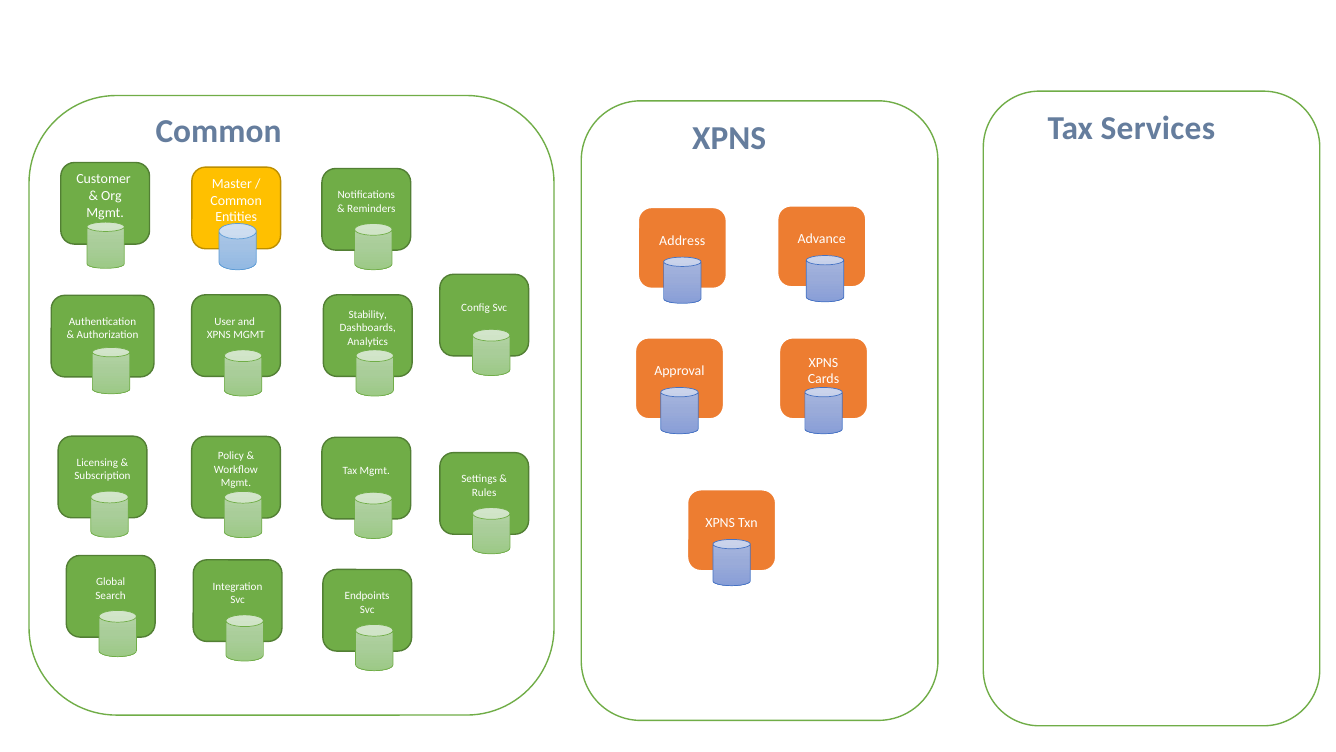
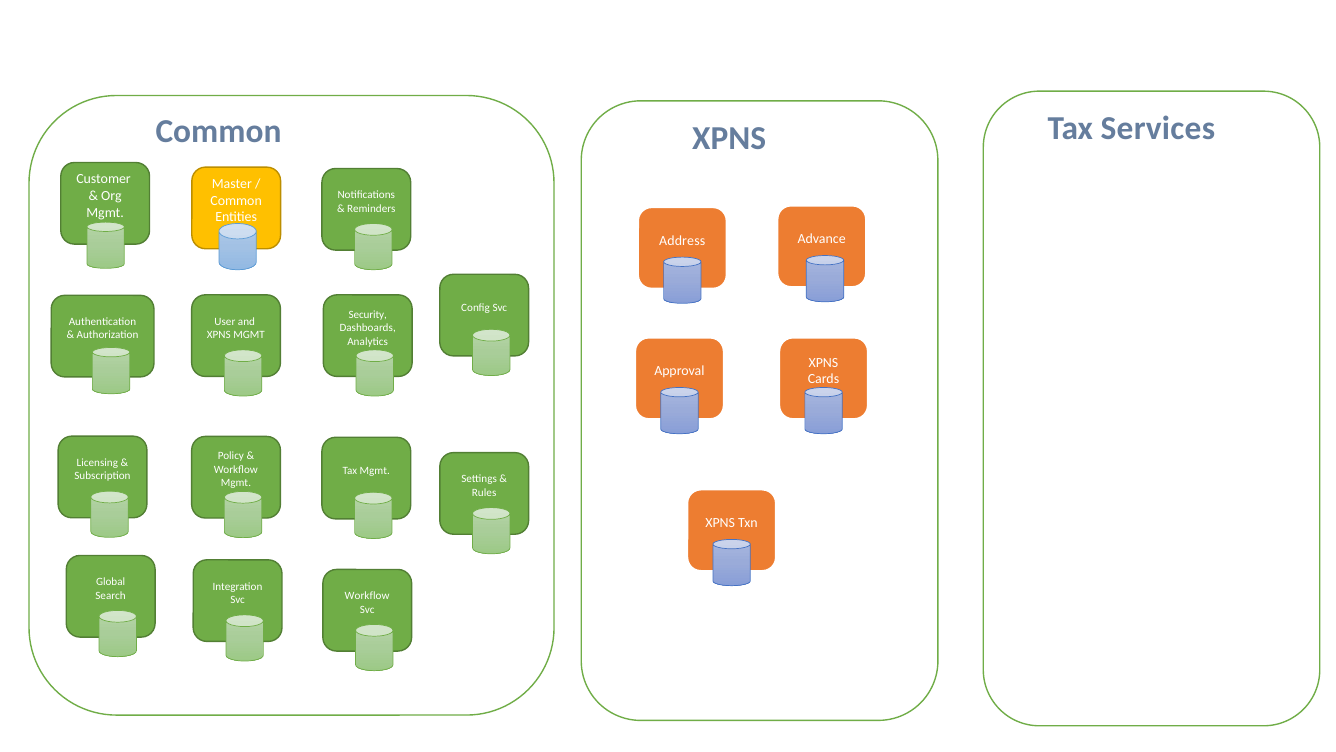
Stability: Stability -> Security (368, 314)
Svc Endpoints: Endpoints -> Workflow (367, 596)
